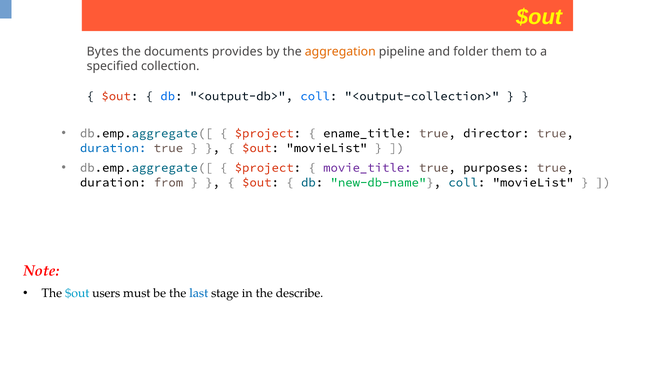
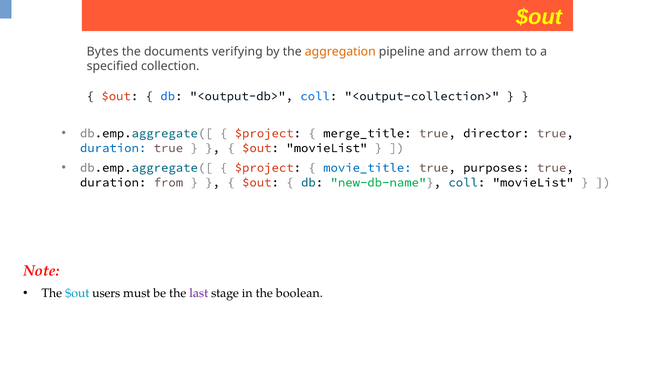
provides: provides -> verifying (237, 52)
folder: folder -> arrow (471, 52)
ename_title: ename_title -> merge_title (367, 133)
movie_title colour: purple -> blue (367, 167)
last colour: blue -> purple (199, 293)
describe: describe -> boolean (299, 293)
